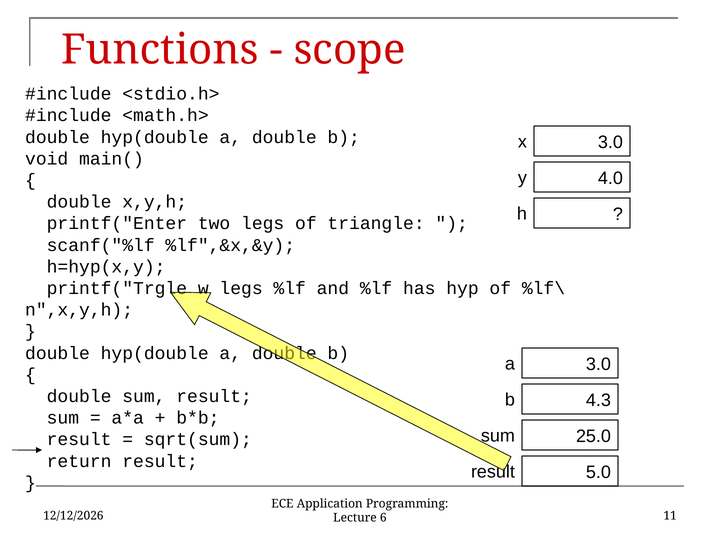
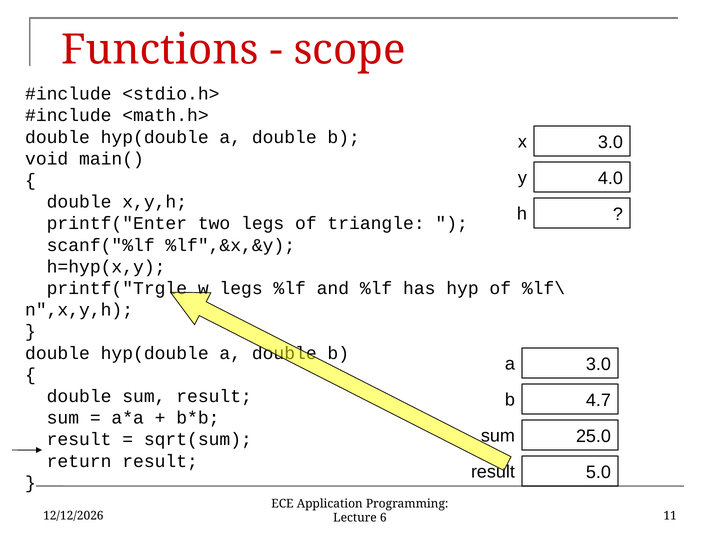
4.3: 4.3 -> 4.7 (598, 400)
